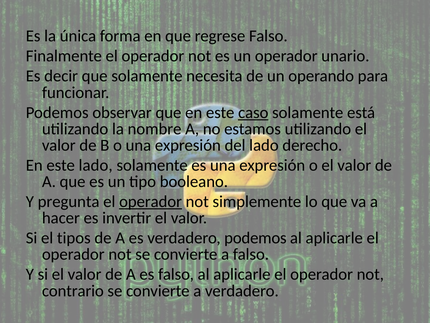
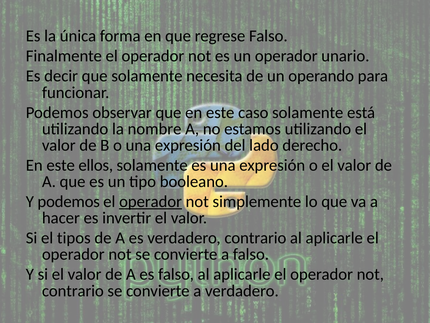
caso underline: present -> none (253, 112)
este lado: lado -> ellos (96, 165)
Y pregunta: pregunta -> podemos (69, 201)
verdadero podemos: podemos -> contrario (255, 238)
